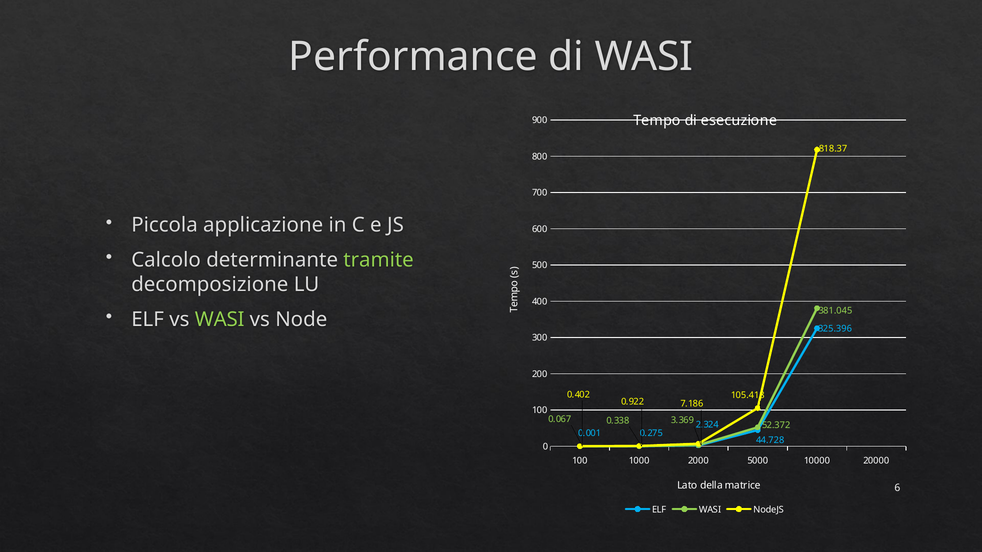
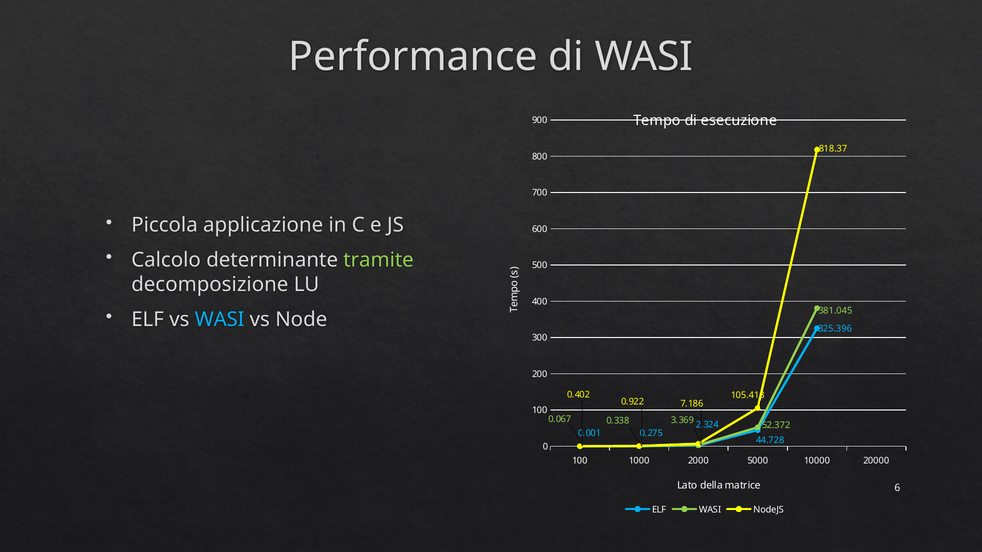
WASI colour: light green -> light blue (220, 320)
